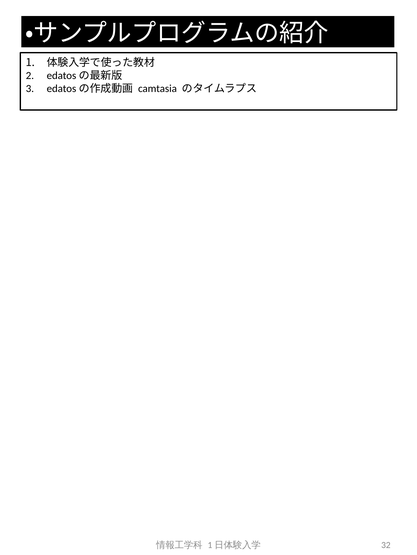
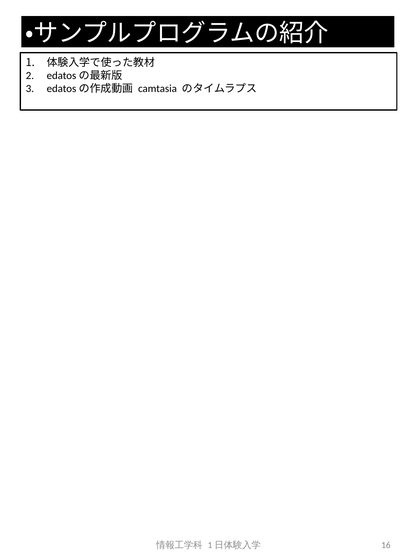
32: 32 -> 16 (386, 546)
